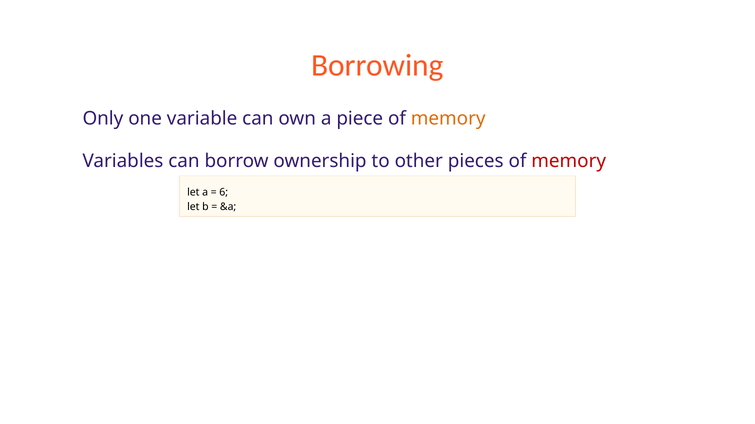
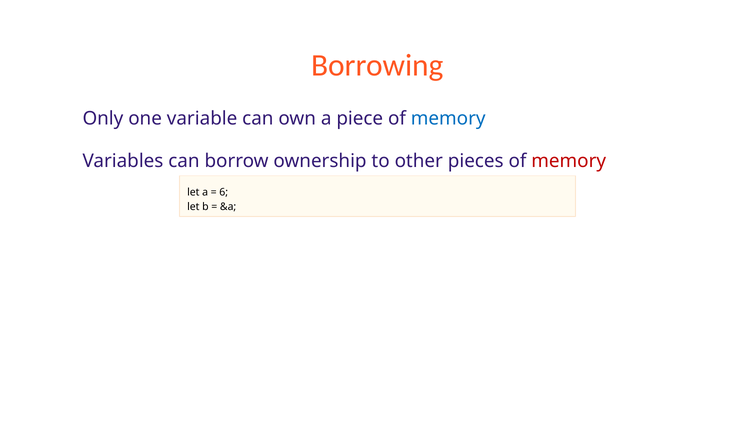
memory colour: orange -> blue (448, 119)
